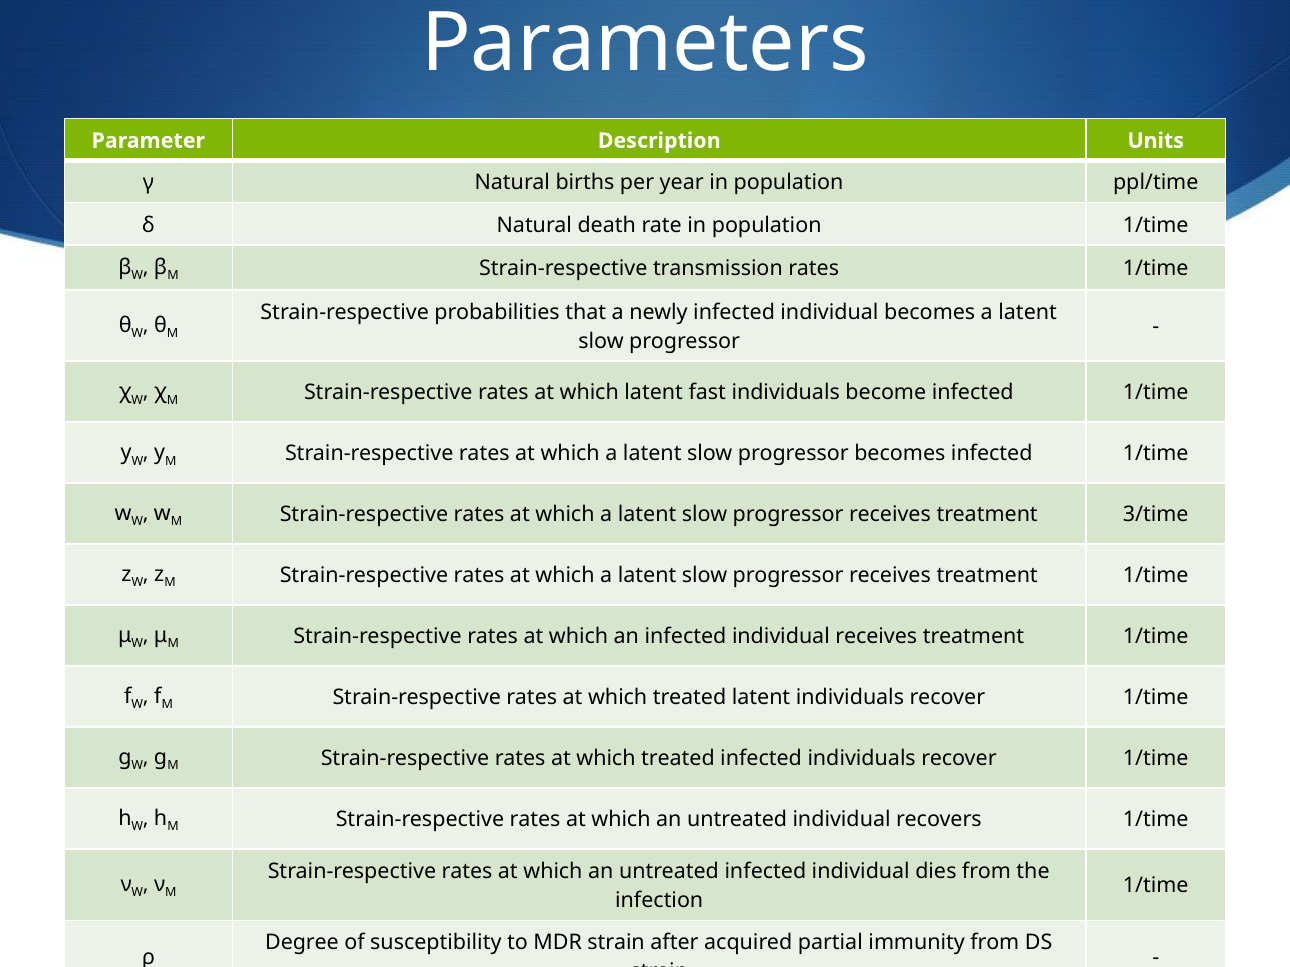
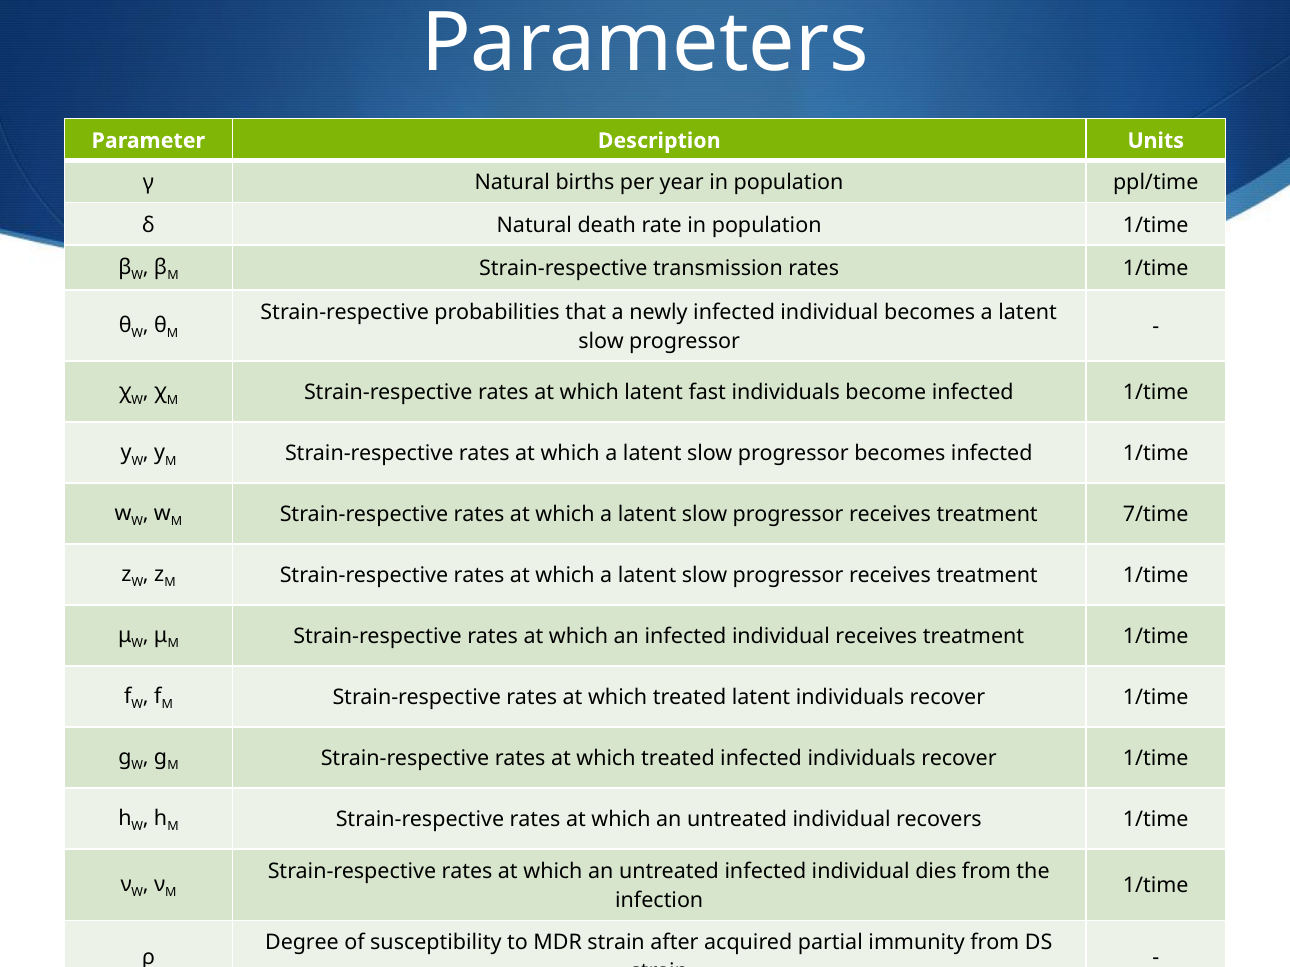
3/time: 3/time -> 7/time (1156, 515)
